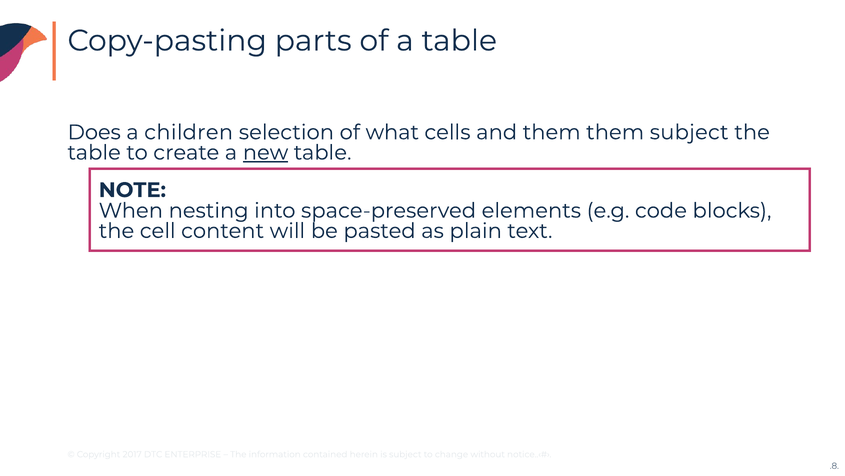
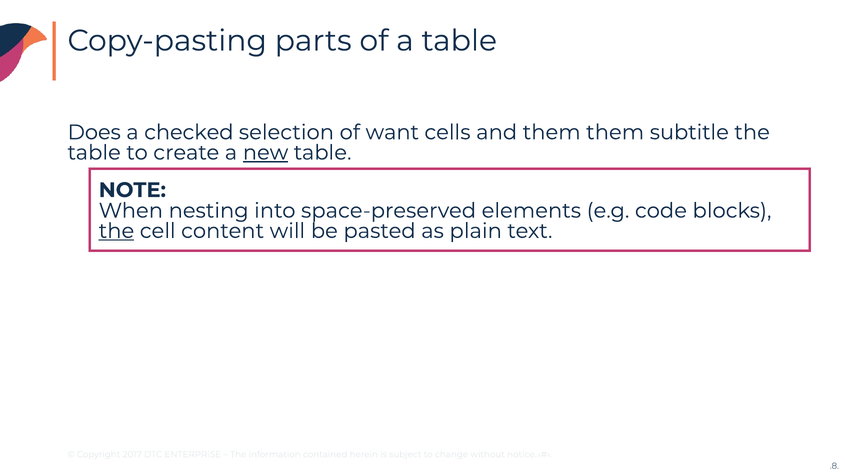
children: children -> checked (189, 132)
what: what -> want (392, 132)
them subject: subject -> subtitle (689, 132)
the underline: none -> present (116, 231)
